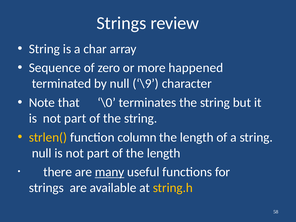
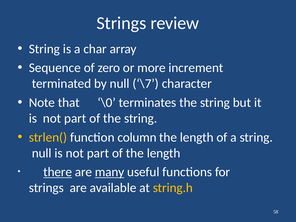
happened: happened -> increment (196, 68)
\9: \9 -> \7 (146, 84)
there underline: none -> present (58, 172)
